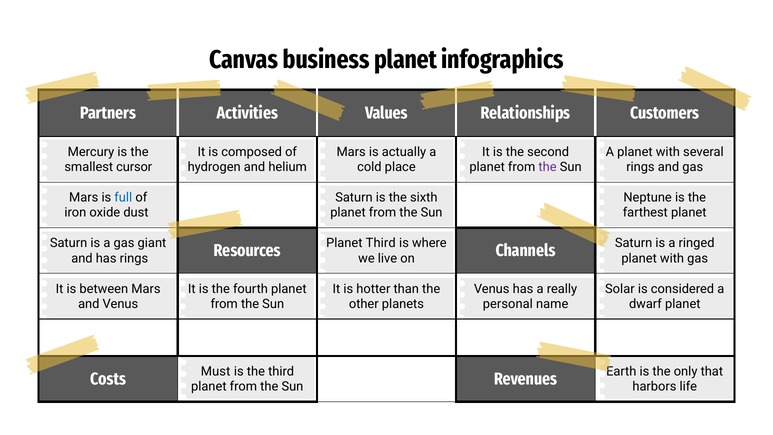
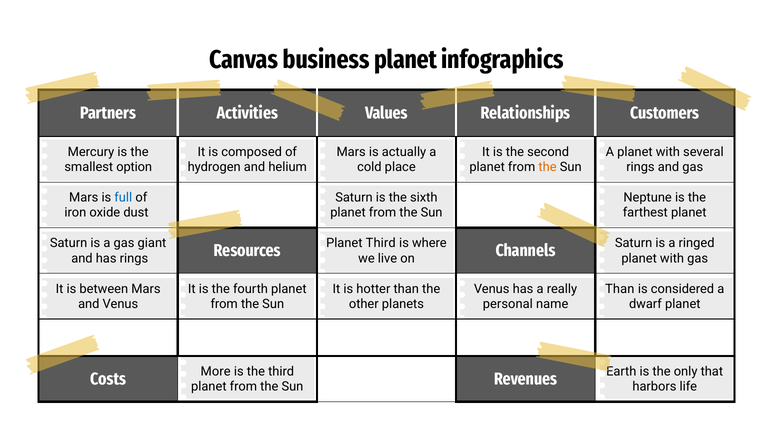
cursor: cursor -> option (134, 167)
the colour: purple -> orange (548, 167)
Solar: Solar -> Than (620, 289)
Must: Must -> More (216, 371)
